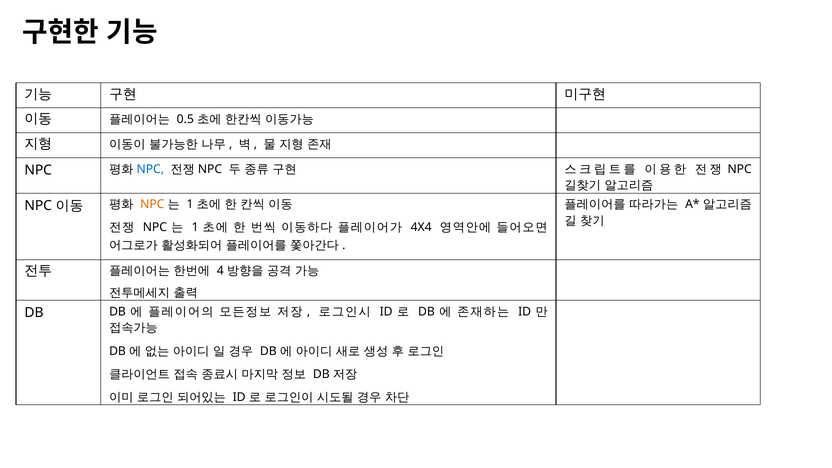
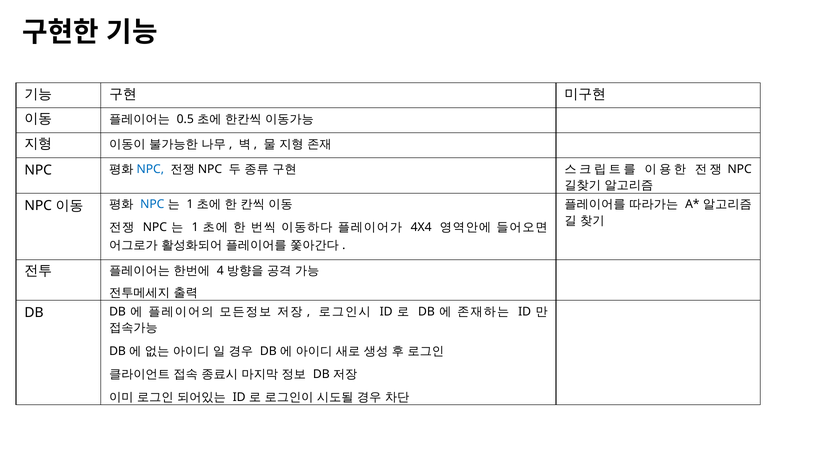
NPC colour: orange -> blue (152, 204)
